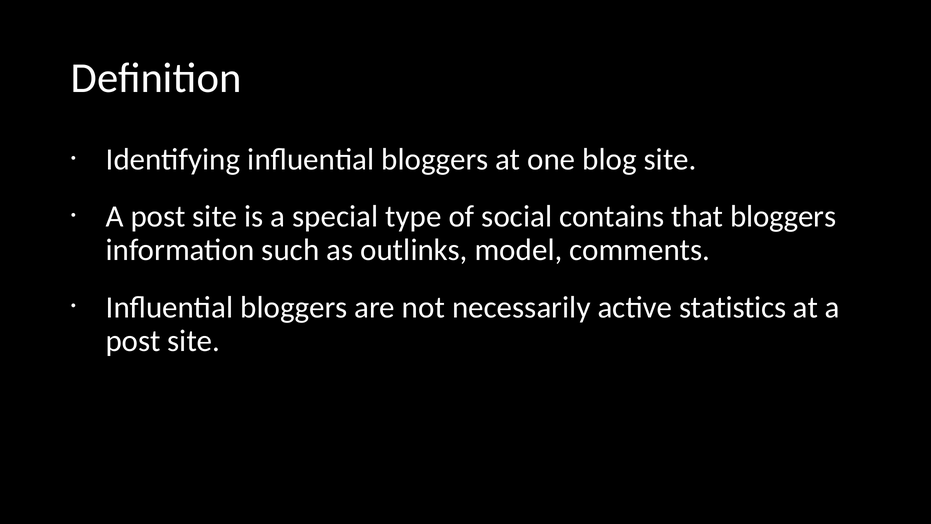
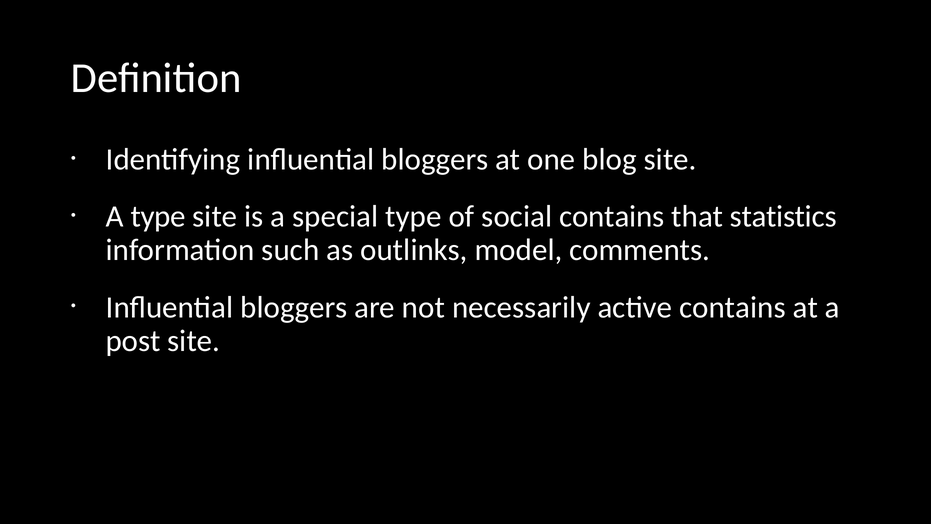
post: post -> type (158, 216)
that bloggers: bloggers -> statistics (783, 216)
active statistics: statistics -> contains (732, 307)
